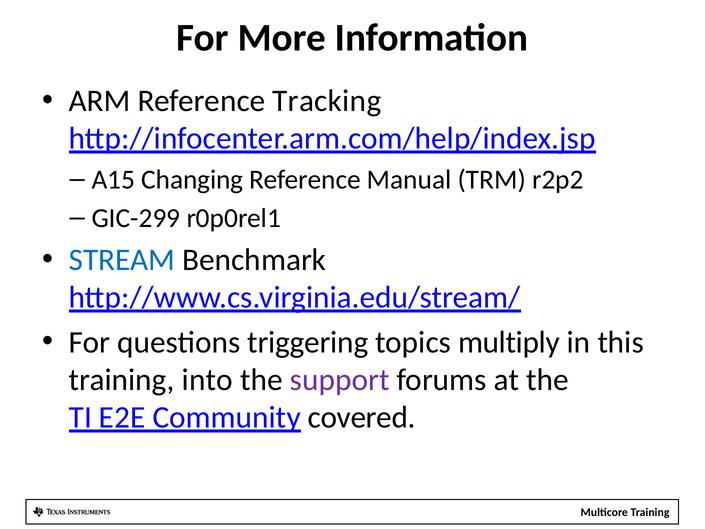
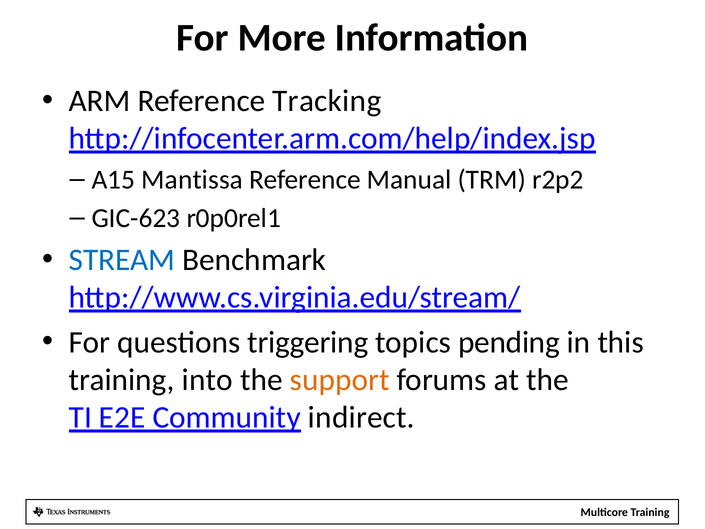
Changing: Changing -> Mantissa (192, 180)
GIC-299: GIC-299 -> GIC-623 (136, 218)
multiply: multiply -> pending (509, 342)
support colour: purple -> orange (340, 380)
covered: covered -> indirect (361, 417)
